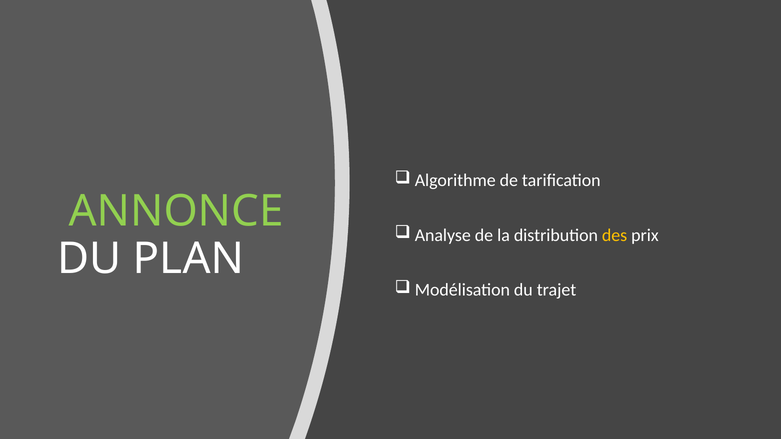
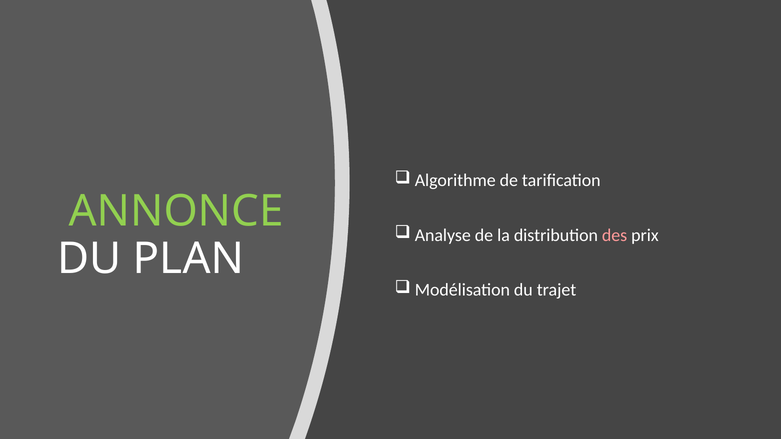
des colour: yellow -> pink (615, 235)
